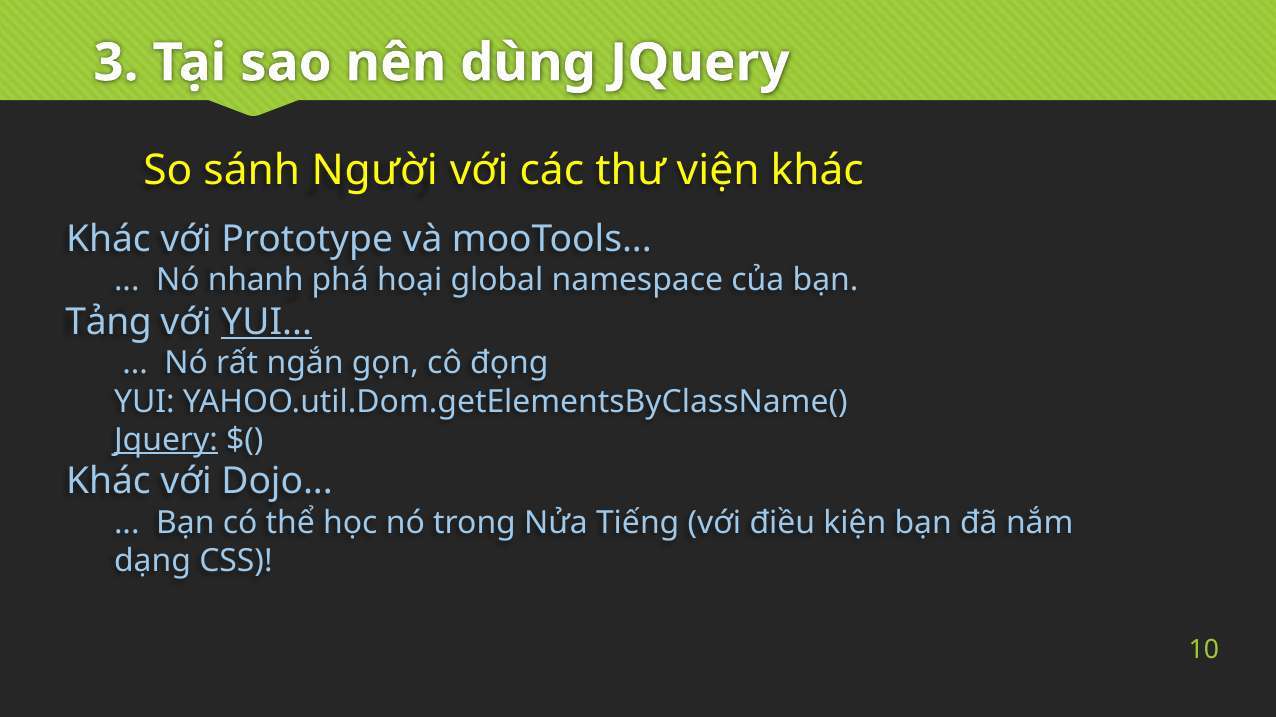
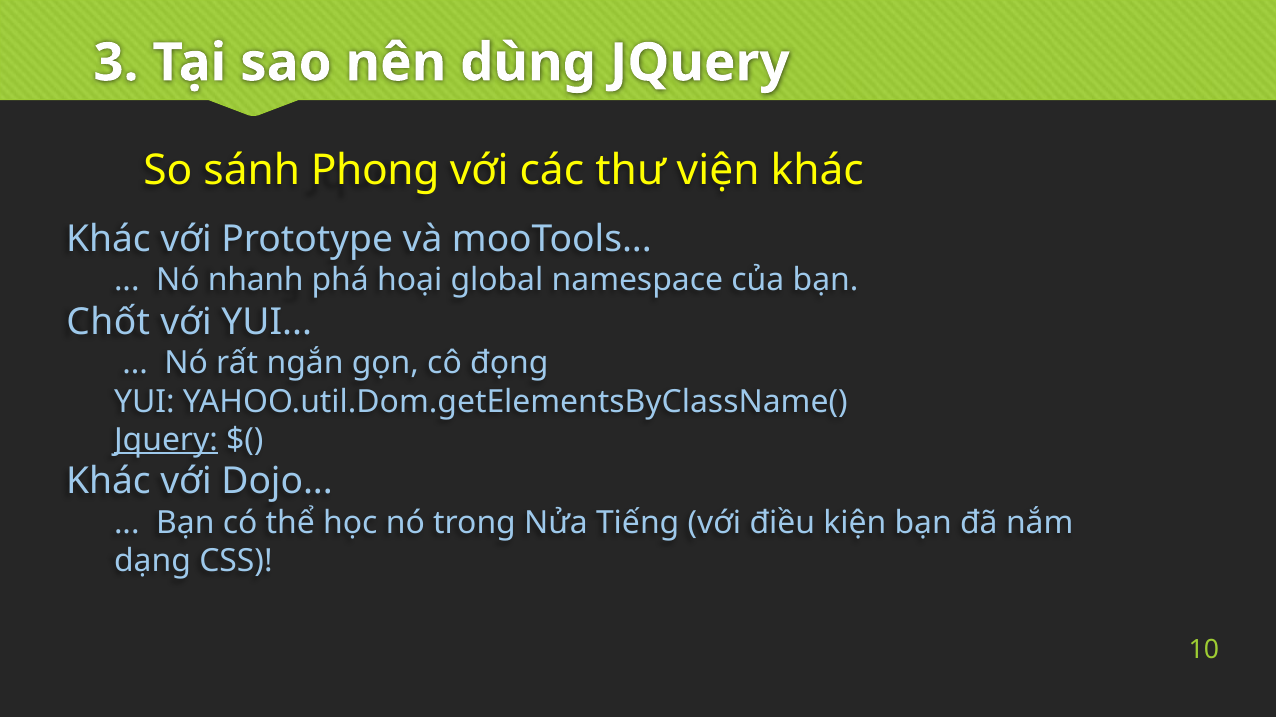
Người: Người -> Phong (375, 170)
Tảng: Tảng -> Chốt (108, 323)
YUI underline: present -> none (267, 323)
